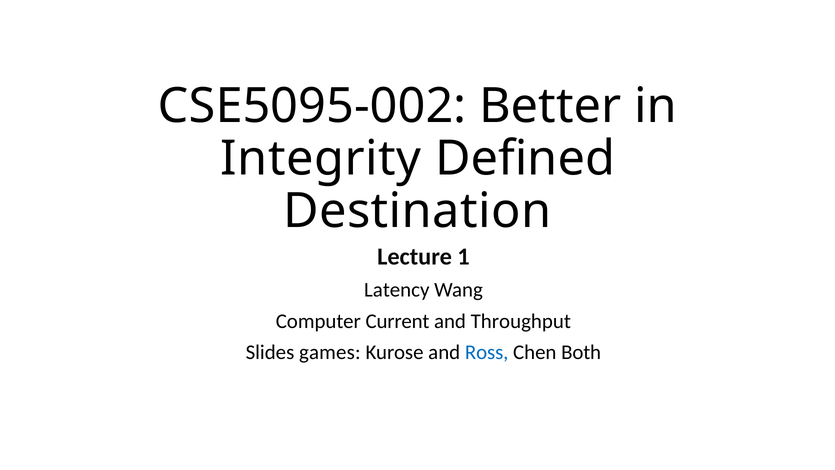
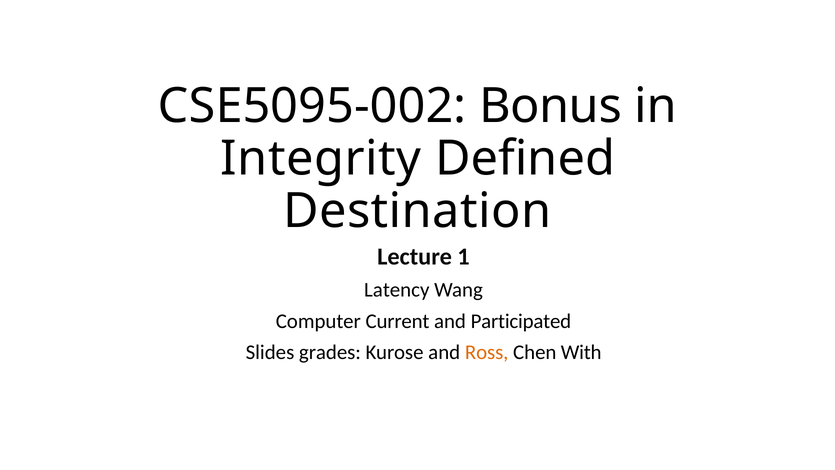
Better: Better -> Bonus (551, 106)
Throughput: Throughput -> Participated (521, 321)
games: games -> grades (330, 352)
Ross colour: blue -> orange (487, 352)
Both: Both -> With (581, 352)
